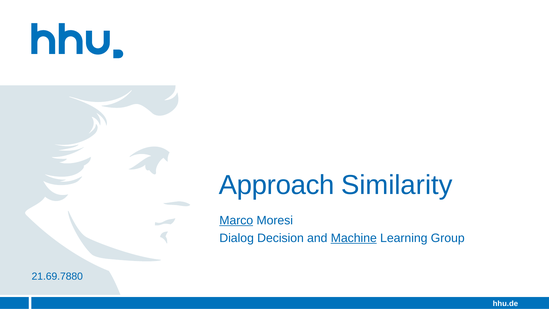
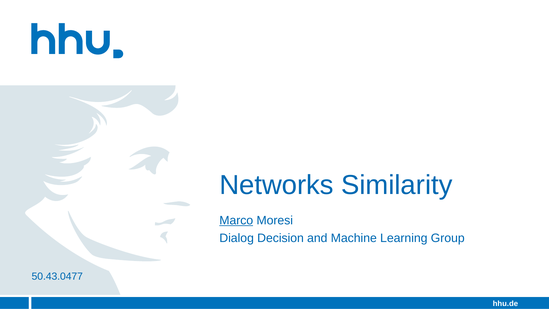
Approach: Approach -> Networks (277, 185)
Machine underline: present -> none (354, 238)
21.69.7880: 21.69.7880 -> 50.43.0477 (57, 277)
